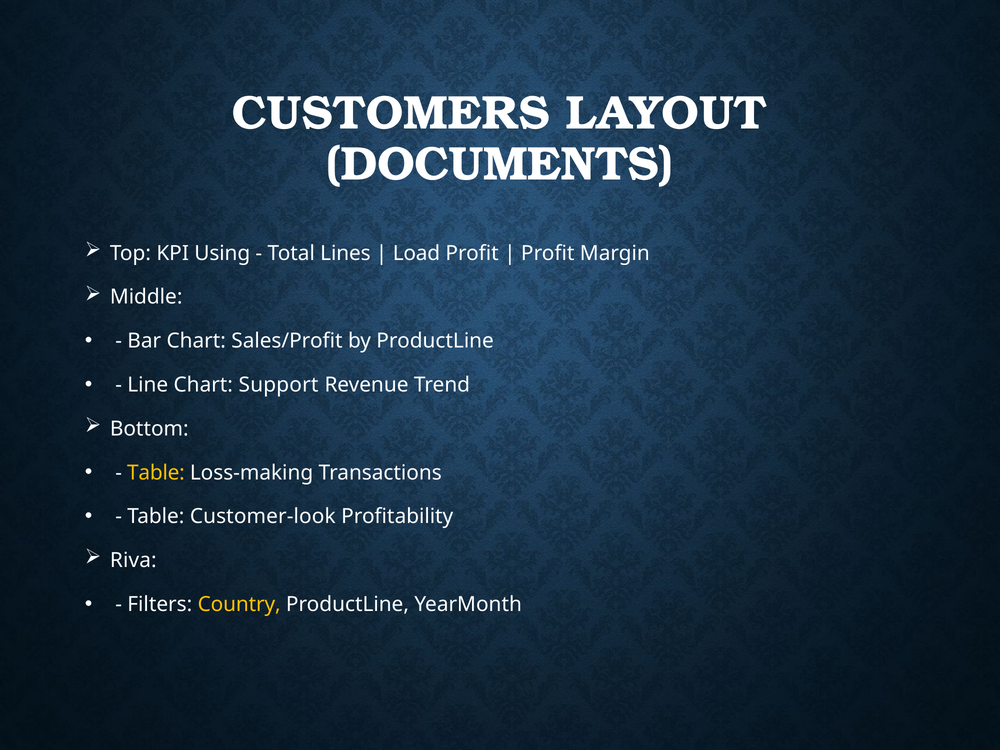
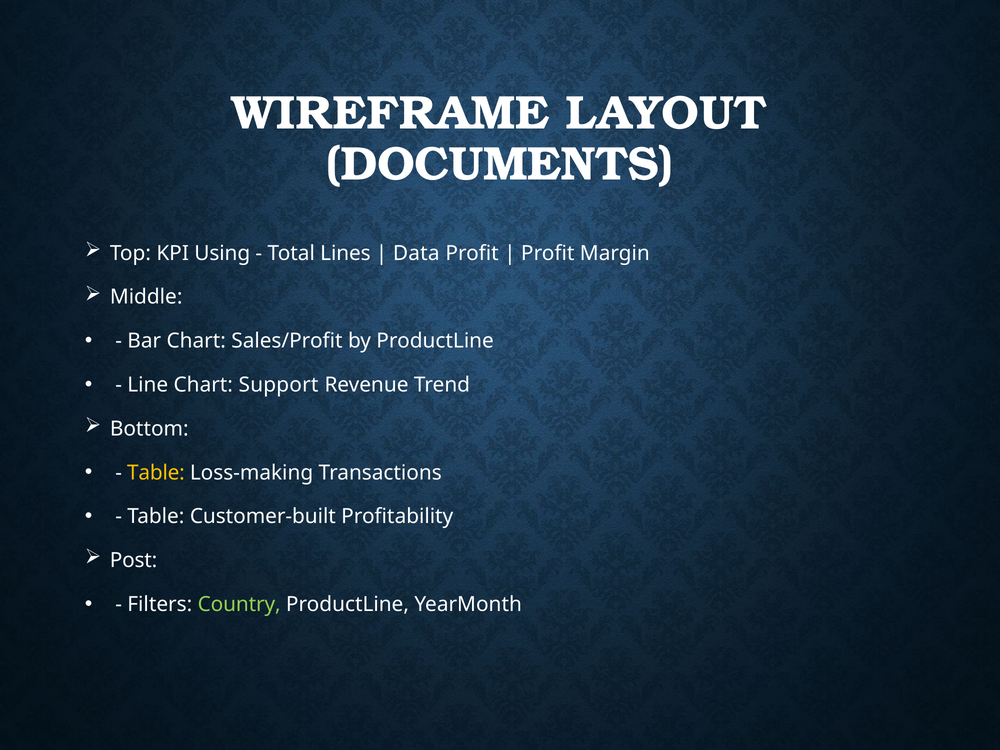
CUSTOMERS: CUSTOMERS -> WIREFRAME (391, 113)
Load: Load -> Data (416, 253)
Customer-look: Customer-look -> Customer-built (263, 517)
Riva: Riva -> Post (133, 560)
Country colour: yellow -> light green (239, 604)
